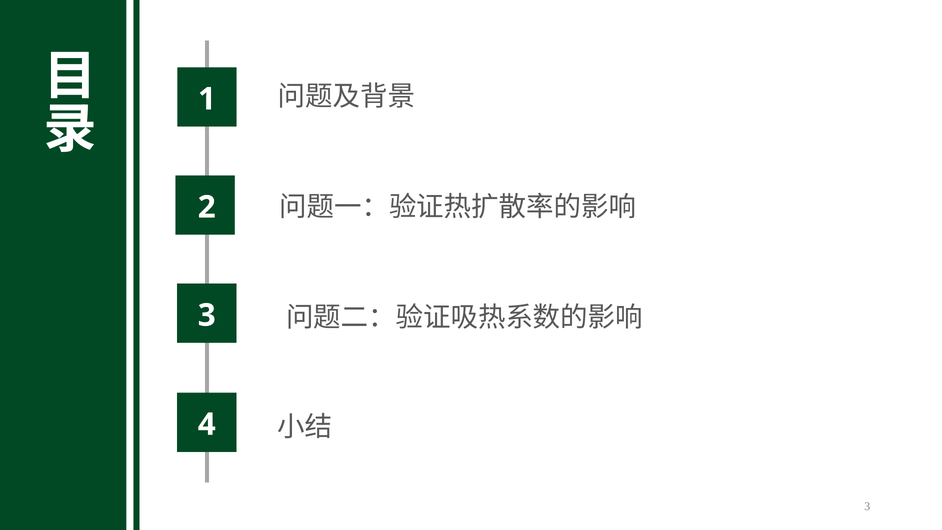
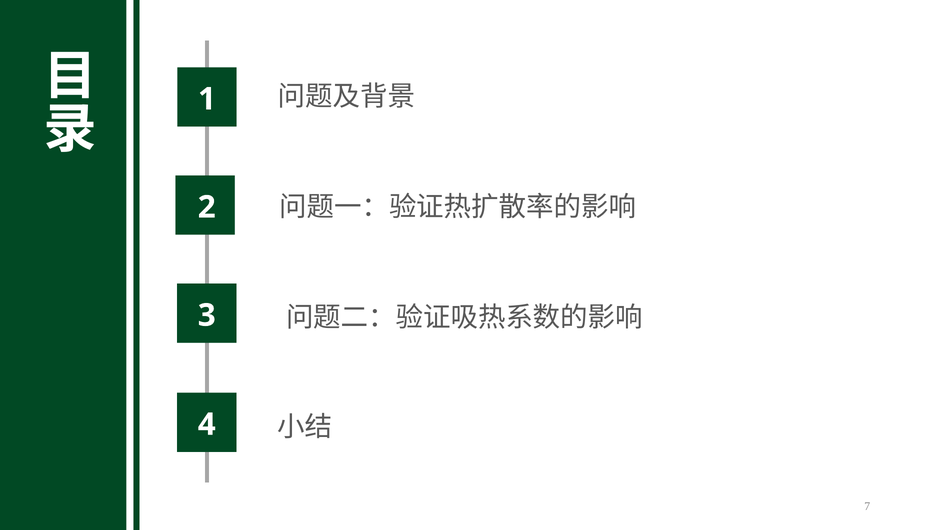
3: 3 -> 7 (867, 506)
